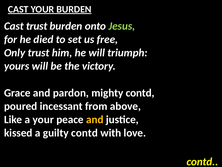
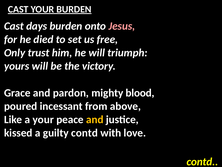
Cast trust: trust -> days (37, 26)
Jesus colour: light green -> pink (122, 26)
mighty contd: contd -> blood (140, 93)
